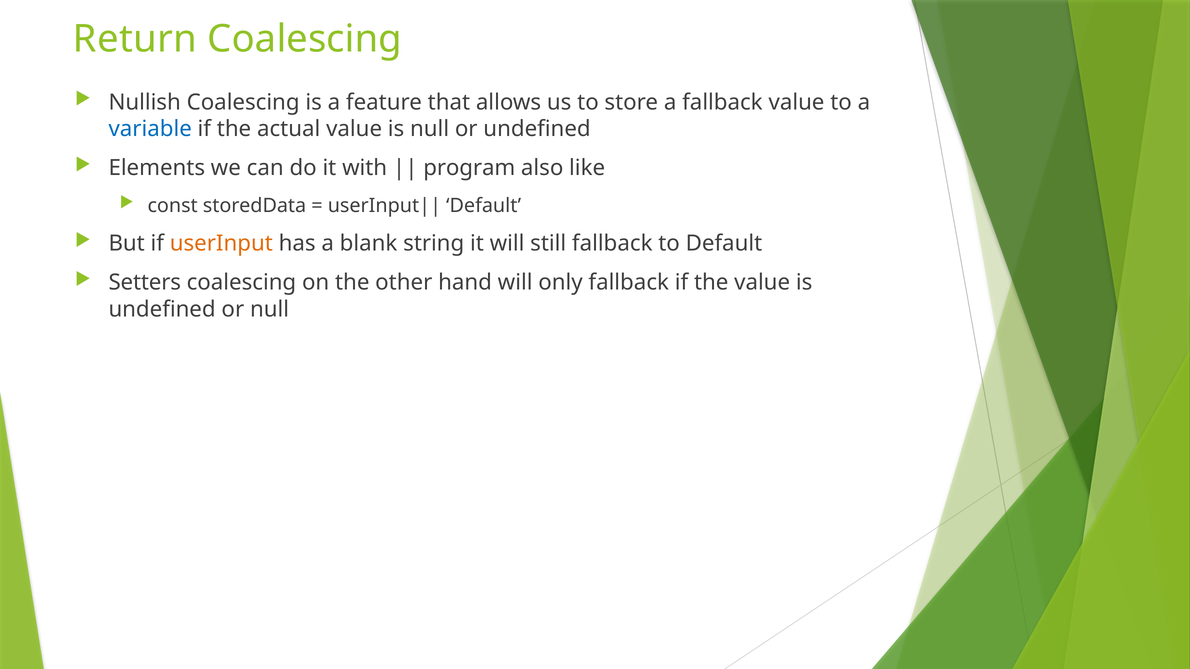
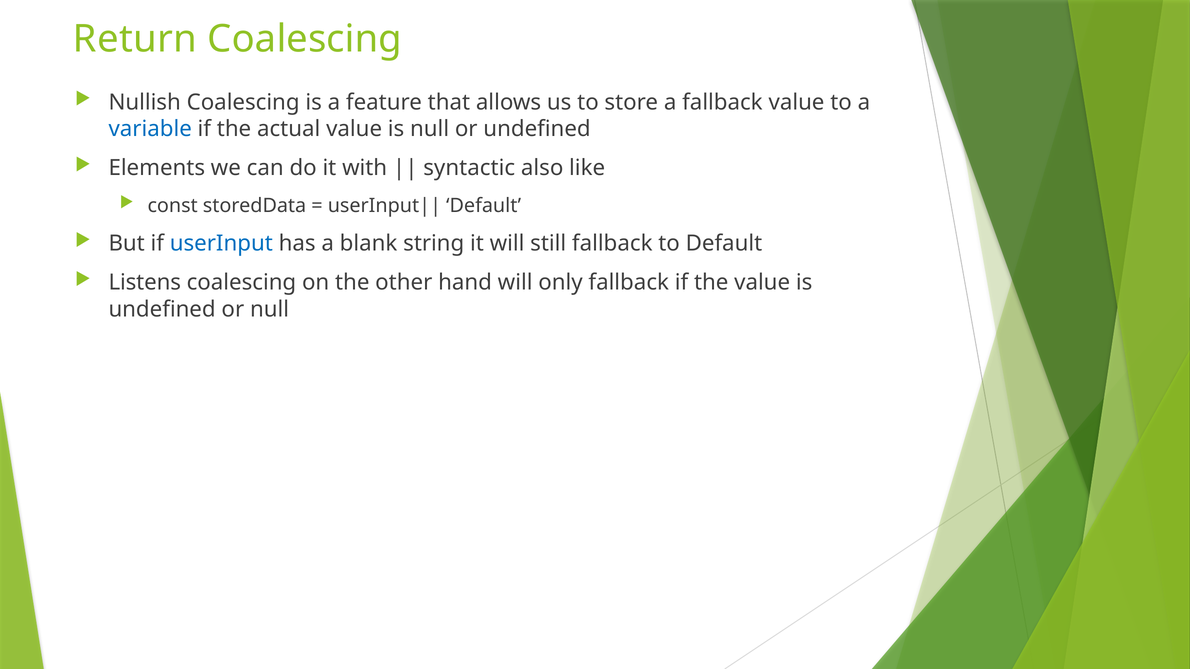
program: program -> syntactic (469, 168)
userInput colour: orange -> blue (221, 244)
Setters: Setters -> Listens (145, 283)
